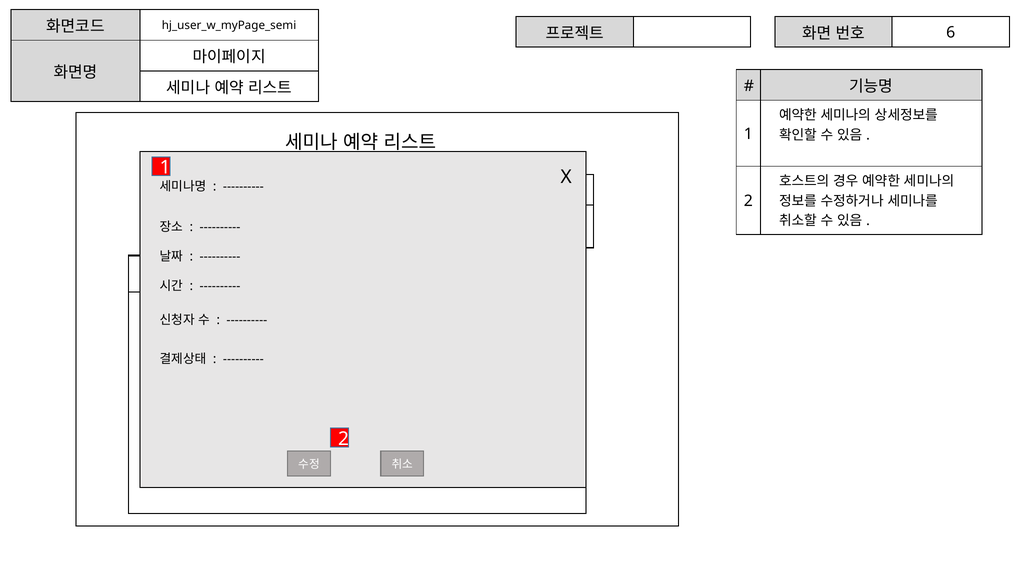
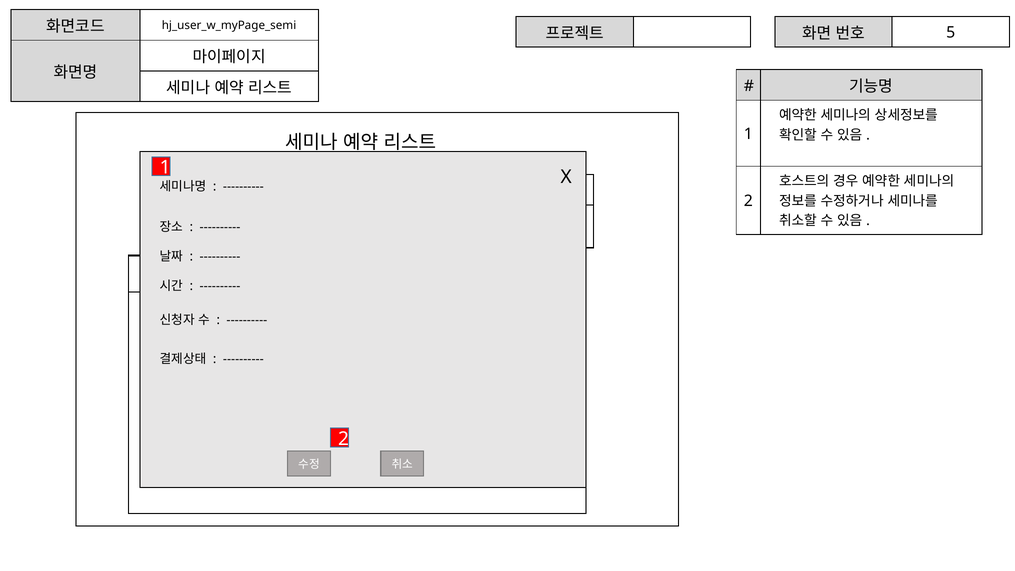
6: 6 -> 5 (951, 33)
